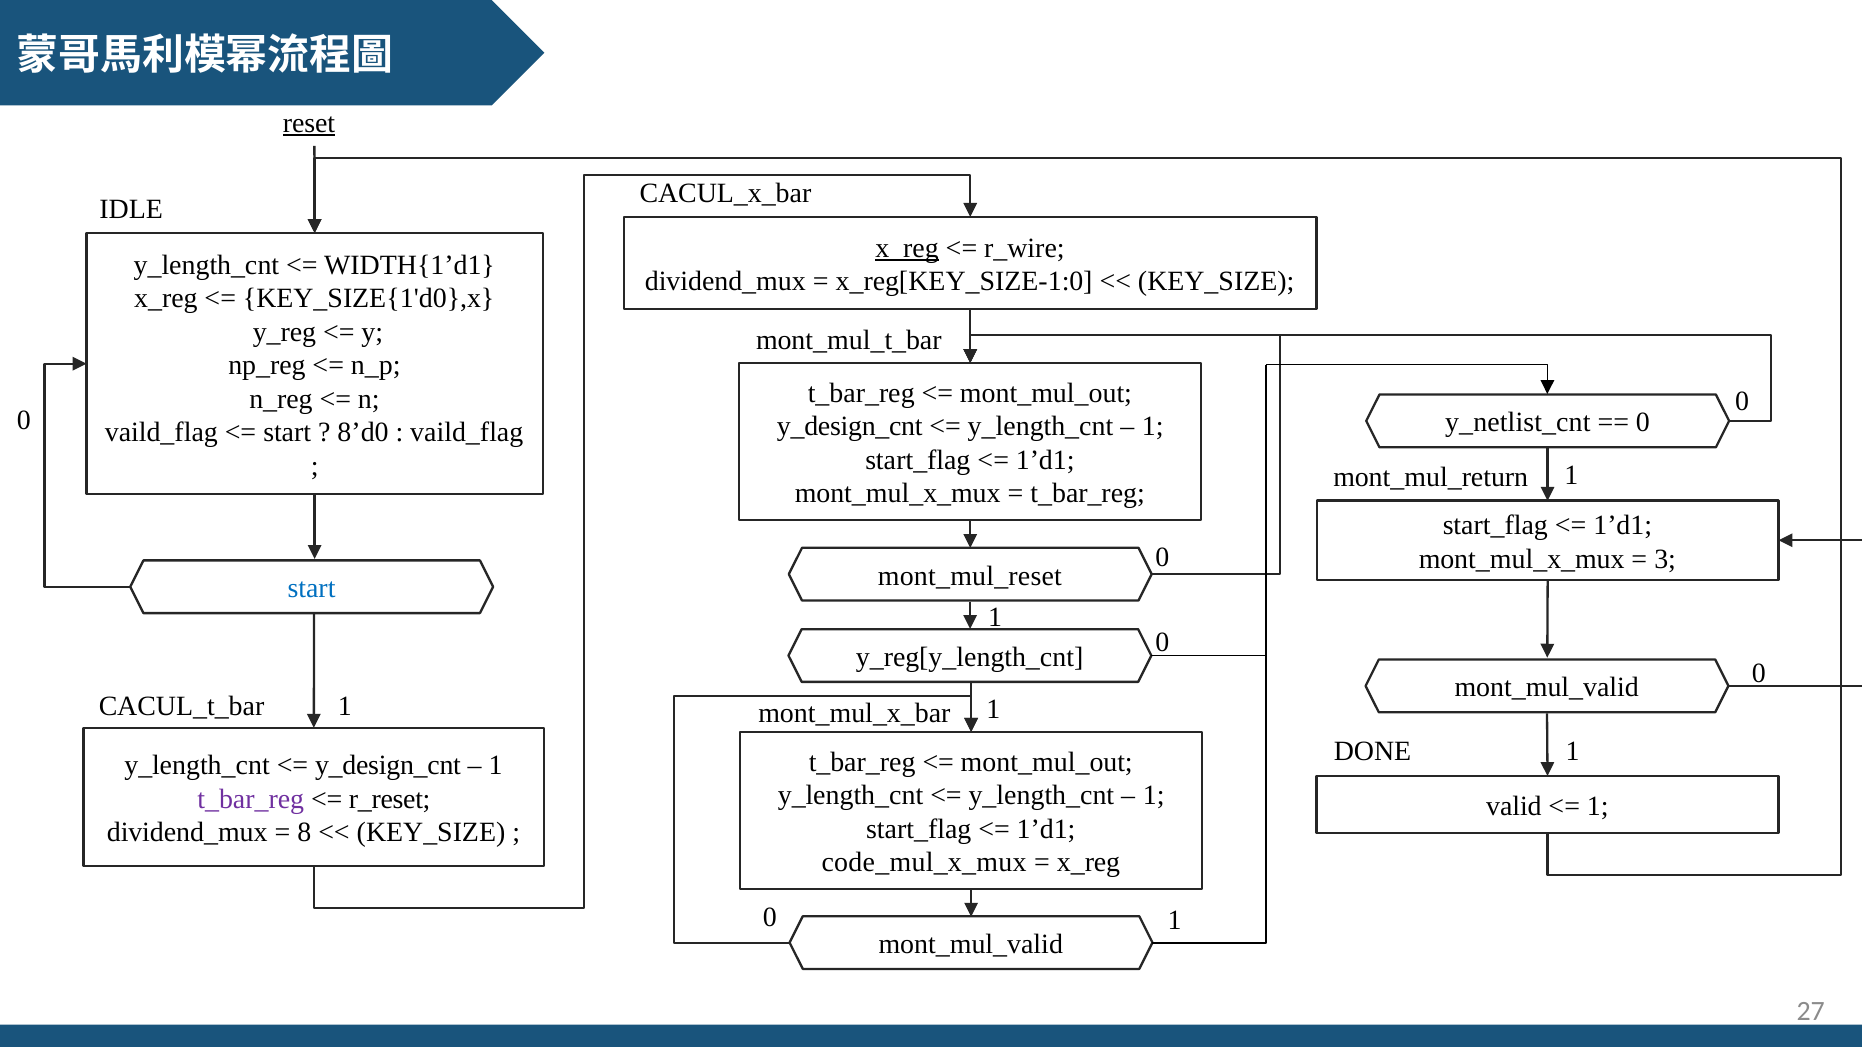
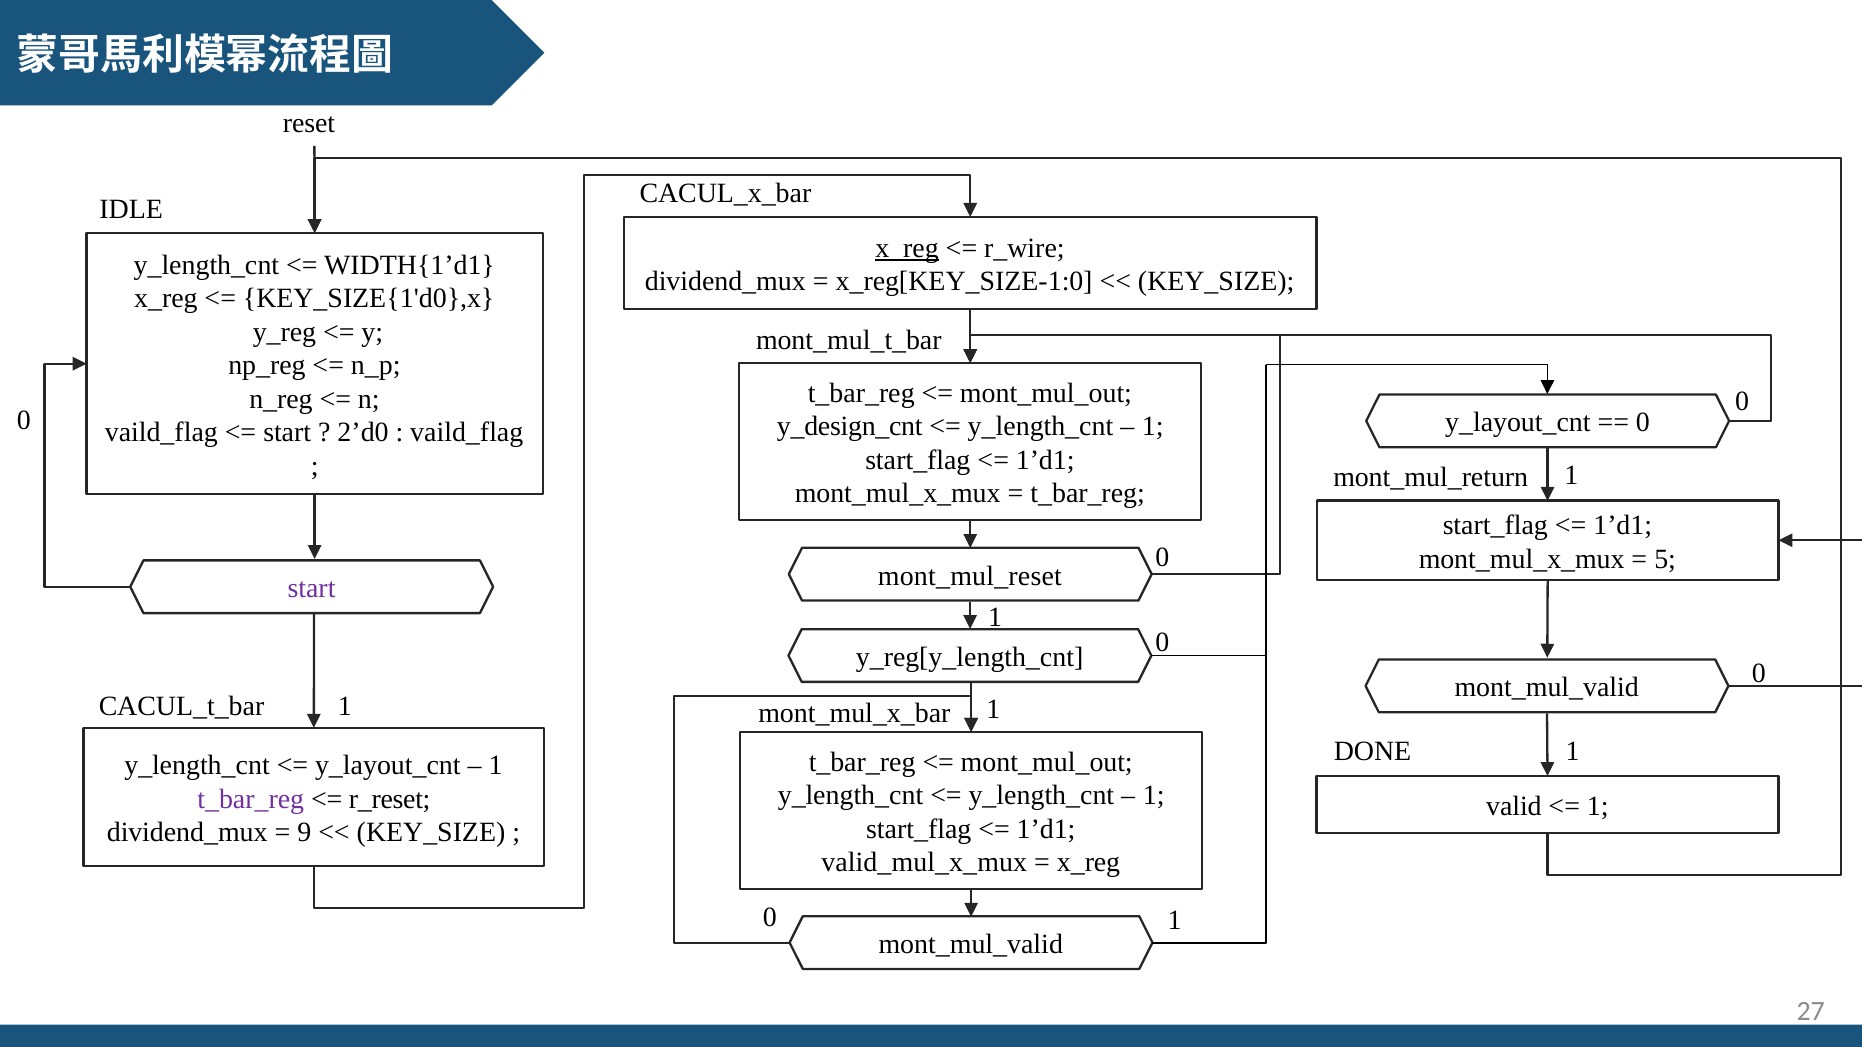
reset underline: present -> none (309, 123)
y_netlist_cnt: y_netlist_cnt -> y_layout_cnt (1518, 423)
8’d0: 8’d0 -> 2’d0 (363, 433)
3: 3 -> 5 (1665, 559)
start colour: blue -> purple (312, 589)
y_design_cnt: y_design_cnt -> y_layout_cnt (388, 766)
8: 8 -> 9 (304, 833)
code_mul_x_mux: code_mul_x_mux -> valid_mul_x_mux (924, 863)
